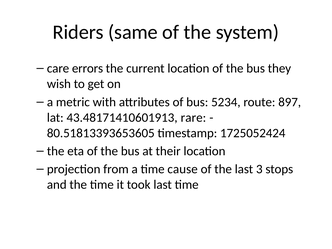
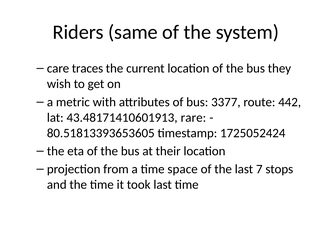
errors: errors -> traces (87, 68)
5234: 5234 -> 3377 (226, 102)
897: 897 -> 442 (290, 102)
cause: cause -> space (183, 169)
3: 3 -> 7 (259, 169)
